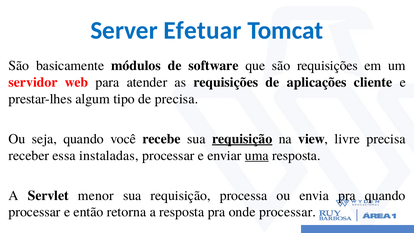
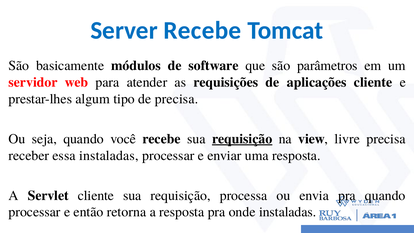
Server Efetuar: Efetuar -> Recebe (202, 30)
são requisições: requisições -> parâmetros (327, 66)
uma underline: present -> none (257, 155)
Servlet menor: menor -> cliente (96, 195)
onde processar: processar -> instaladas (288, 212)
